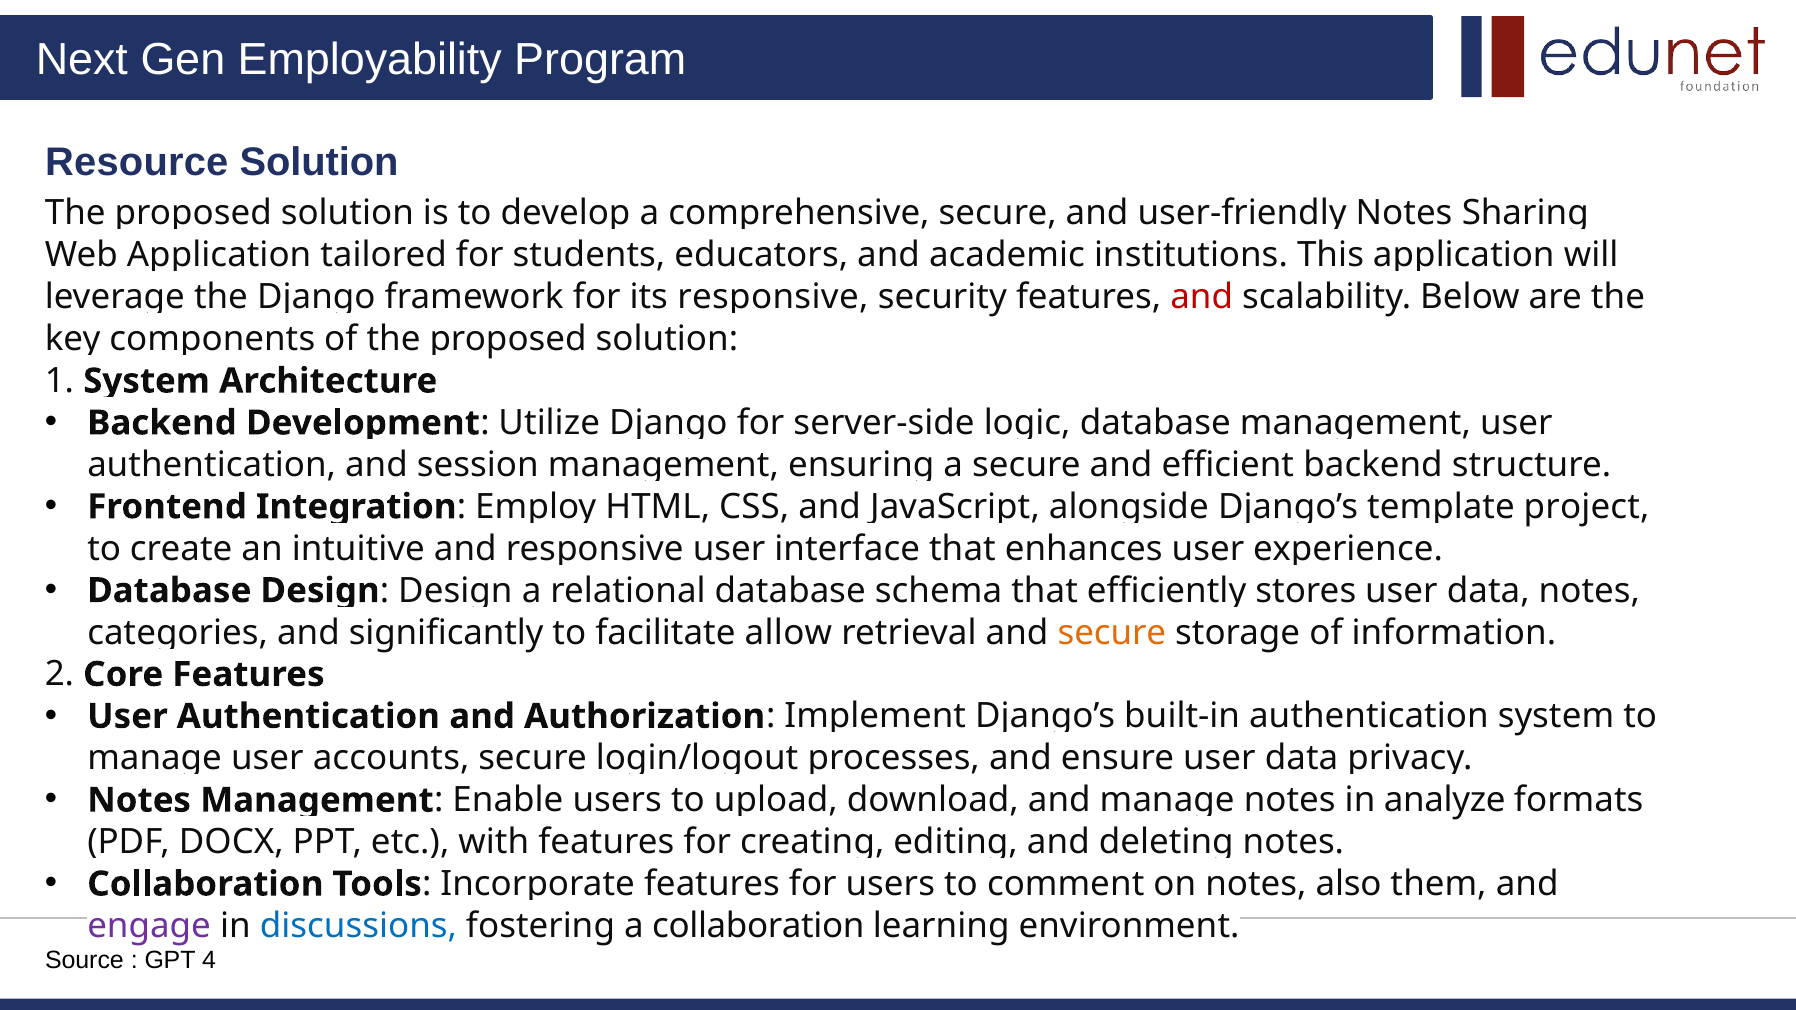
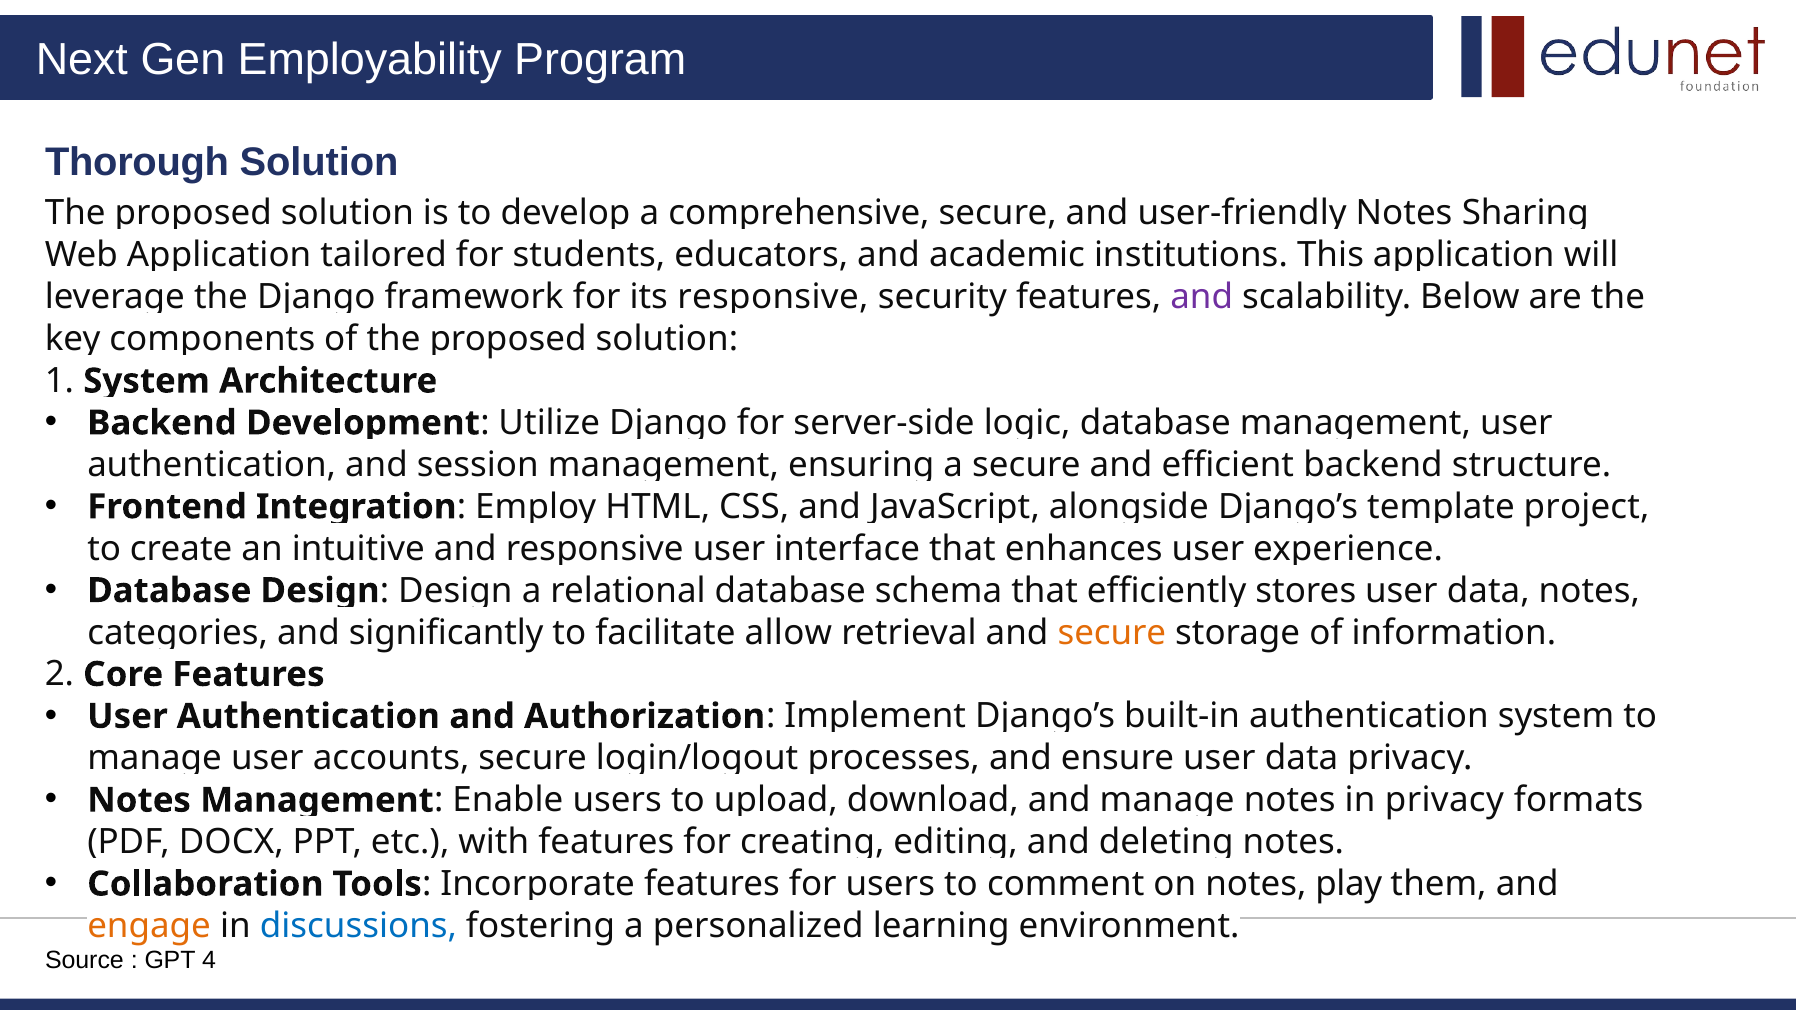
Resource: Resource -> Thorough (137, 163)
and colour: red -> purple (1202, 297)
in analyze: analyze -> privacy (1444, 800)
also: also -> play (1349, 884)
engage colour: purple -> orange (149, 926)
a collaboration: collaboration -> personalized (758, 926)
